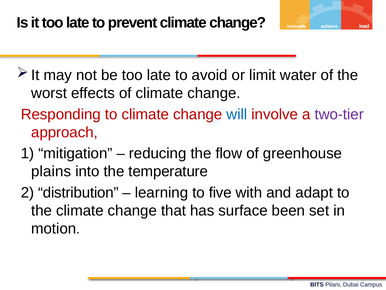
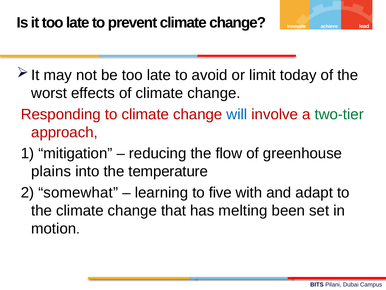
water: water -> today (298, 75)
two-tier colour: purple -> green (339, 114)
distribution: distribution -> somewhat (78, 192)
surface: surface -> melting (243, 210)
